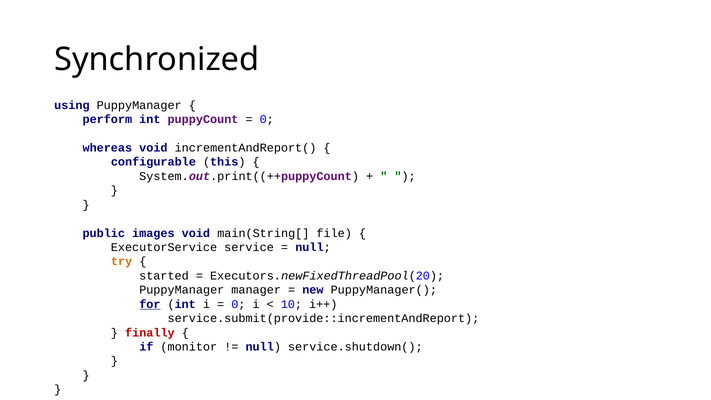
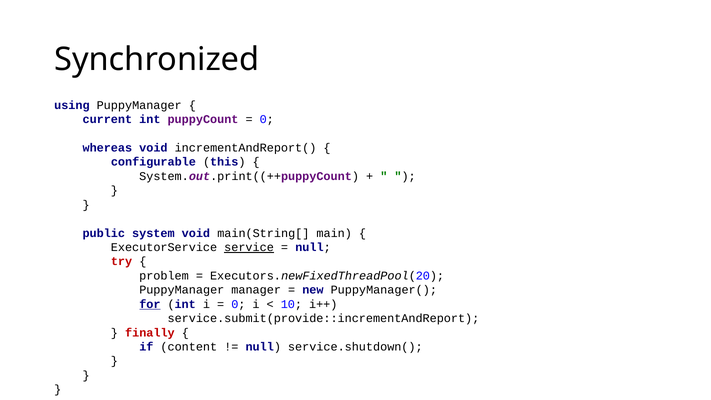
perform: perform -> current (107, 119)
images: images -> system (153, 233)
file: file -> main (334, 233)
service underline: none -> present (249, 247)
try colour: orange -> red (122, 261)
started: started -> problem (164, 276)
monitor: monitor -> content (189, 347)
